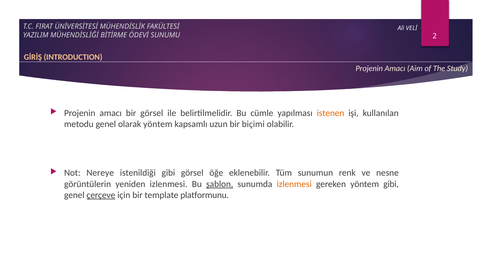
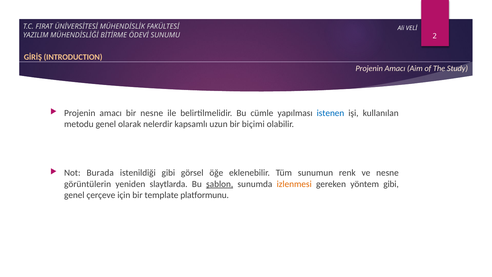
bir görsel: görsel -> nesne (152, 113)
istenen colour: orange -> blue (330, 113)
olarak yöntem: yöntem -> nelerdir (158, 124)
Nereye: Nereye -> Burada (100, 173)
yeniden izlenmesi: izlenmesi -> slaytlarda (169, 184)
çerçeve underline: present -> none (101, 195)
